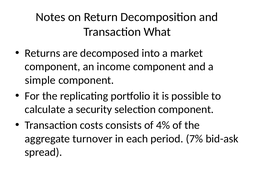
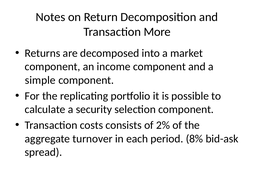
What: What -> More (157, 32)
4%: 4% -> 2% (163, 126)
7%: 7% -> 8% (194, 139)
